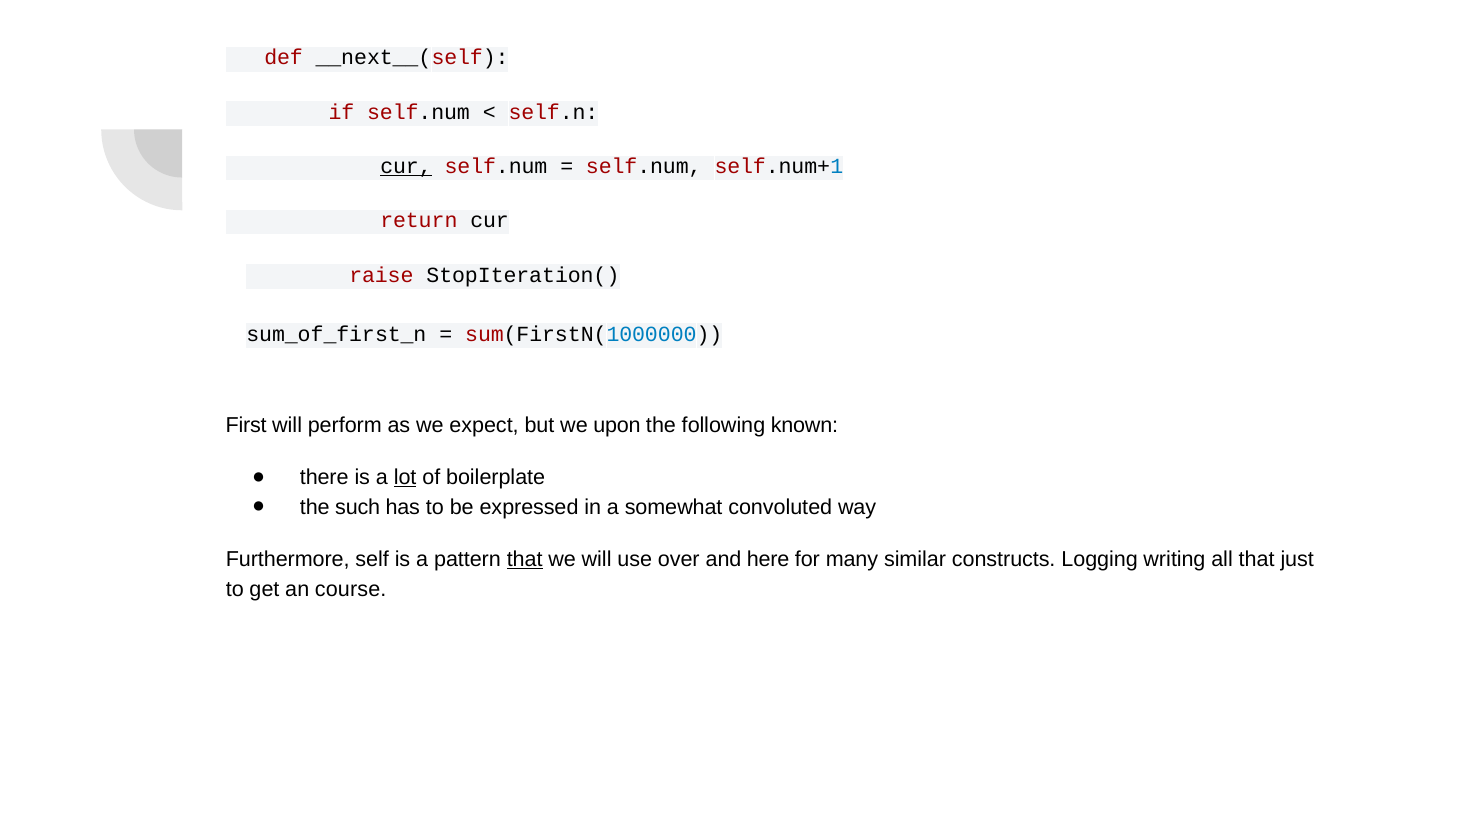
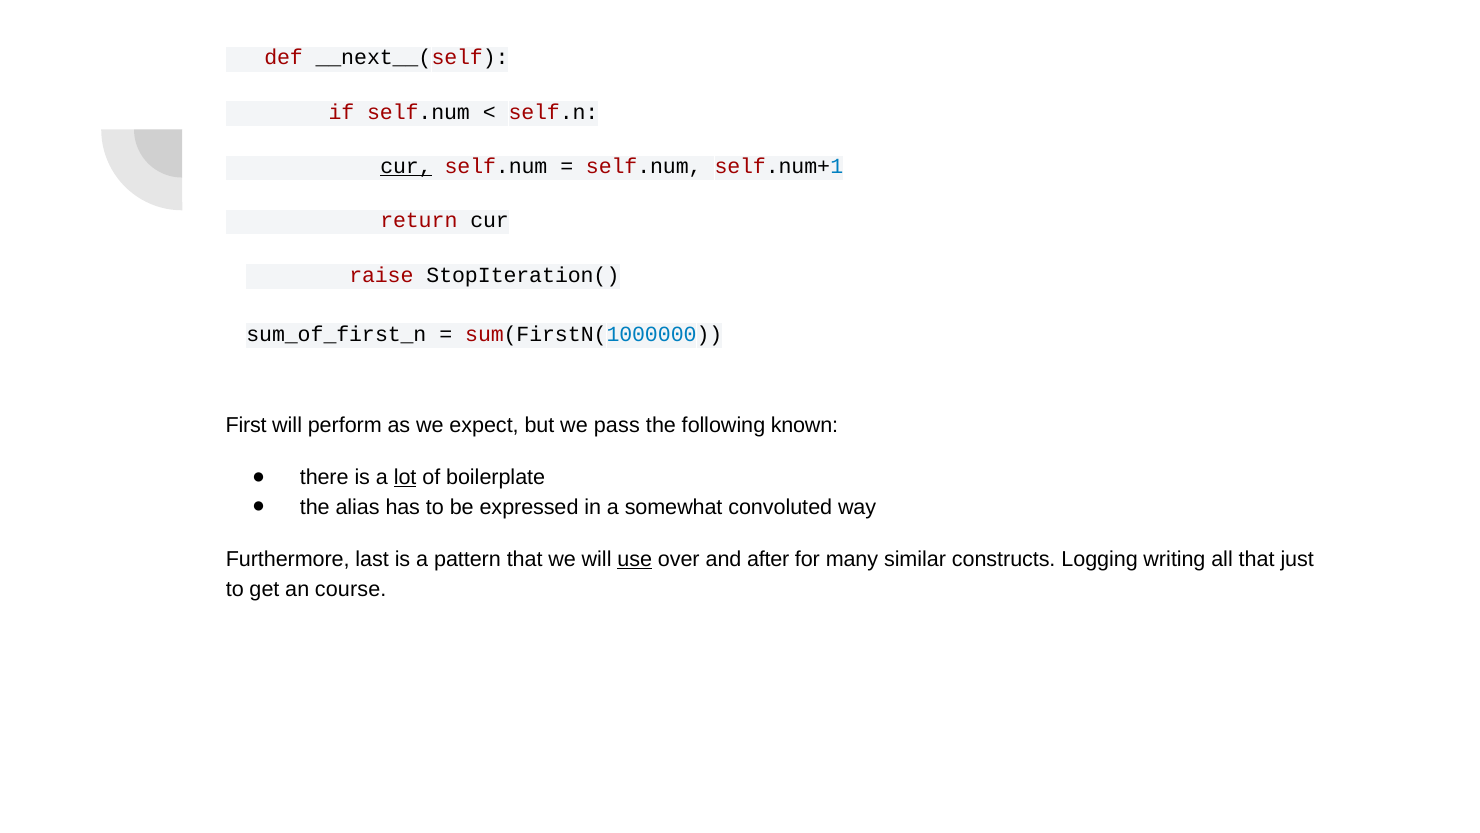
upon: upon -> pass (617, 425)
such: such -> alias (358, 507)
self: self -> last (372, 559)
that underline: present -> none (525, 559)
use underline: none -> present (635, 559)
here: here -> after (768, 559)
